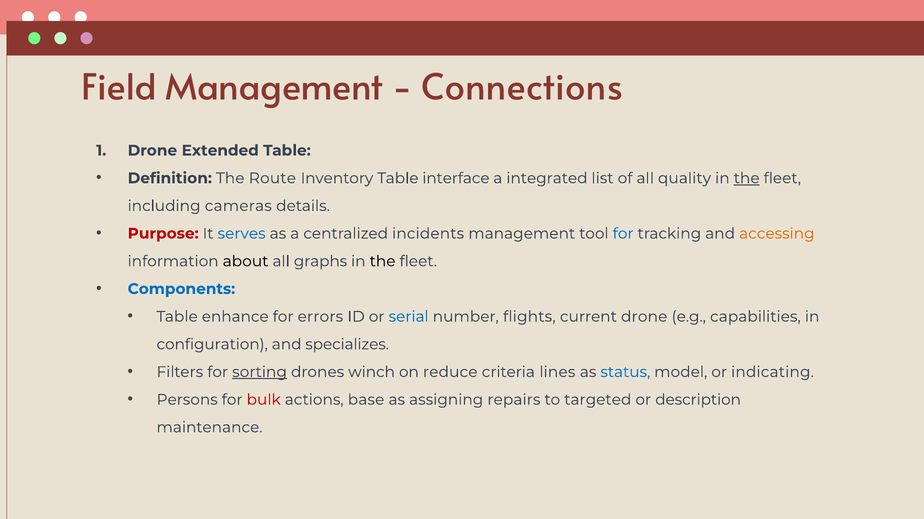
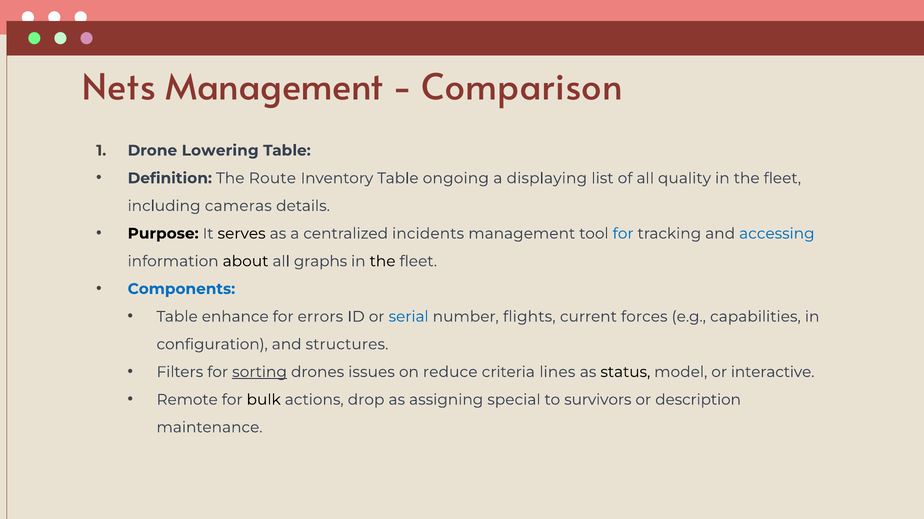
Field: Field -> Nets (119, 88)
Connections: Connections -> Comparison (522, 88)
Extended: Extended -> Lowering (220, 151)
interface: interface -> ongoing (456, 178)
integrated: integrated -> displaying (547, 178)
the underline: present -> none (747, 178)
Purpose colour: red -> black (163, 234)
serves colour: blue -> black (242, 234)
accessing colour: orange -> blue (777, 234)
current drone: drone -> forces (644, 317)
specializes: specializes -> structures (347, 345)
winch: winch -> issues (372, 372)
status colour: blue -> black (625, 372)
indicating: indicating -> interactive (773, 372)
Persons: Persons -> Remote (187, 400)
bulk colour: red -> black (264, 400)
base: base -> drop (366, 400)
repairs: repairs -> special (514, 400)
targeted: targeted -> survivors (598, 400)
